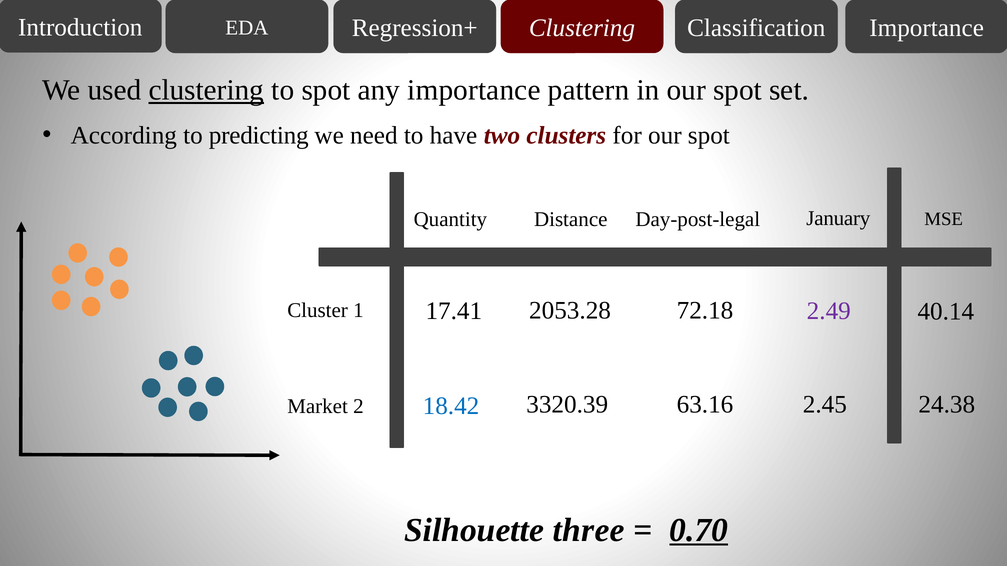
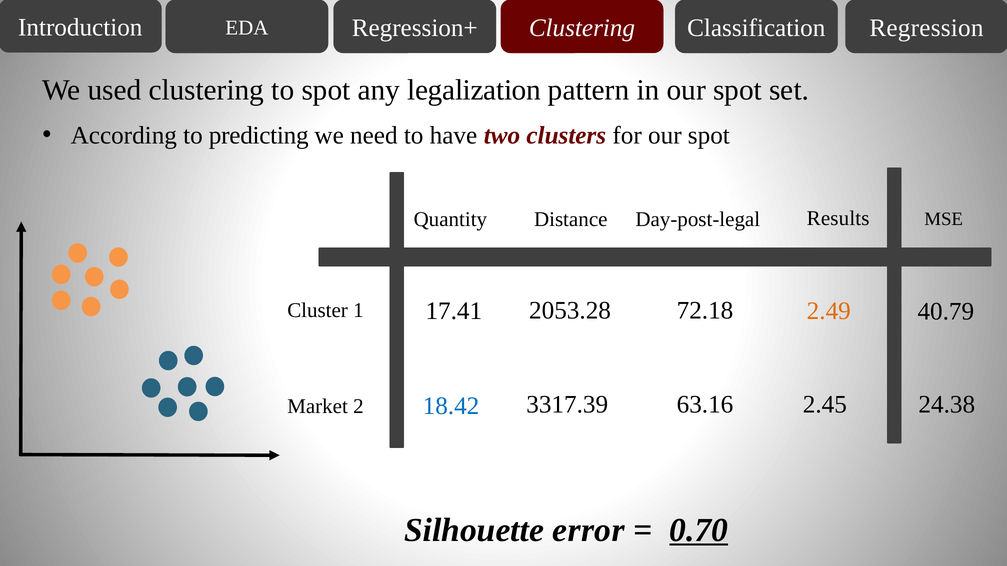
Classification Importance: Importance -> Regression (926, 28)
clustering underline: present -> none (206, 90)
any importance: importance -> legalization (474, 90)
January: January -> Results (838, 219)
2.49 colour: purple -> orange (829, 311)
40.14: 40.14 -> 40.79 (946, 312)
3320.39: 3320.39 -> 3317.39 (567, 405)
three: three -> error (589, 530)
